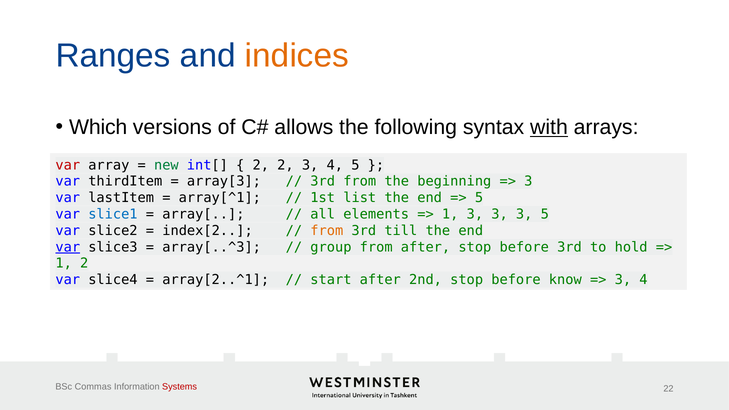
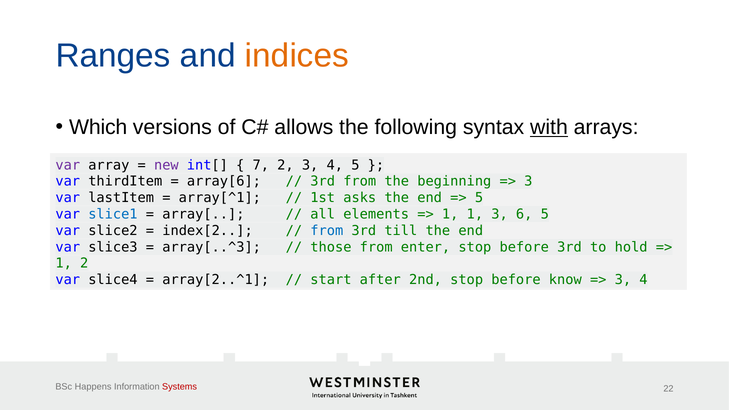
var colour: red -> purple (68, 165)
new colour: green -> purple (166, 165)
2: 2 -> 7 (261, 165)
array[3: array[3 -> array[6 (224, 182)
list: list -> asks (360, 198)
1 3: 3 -> 1 (475, 214)
3: 3 -> 6 (524, 214)
from colour: orange -> blue (327, 231)
var underline: present -> none (68, 247)
group: group -> those (331, 247)
from after: after -> enter (426, 247)
Commas: Commas -> Happens (93, 387)
